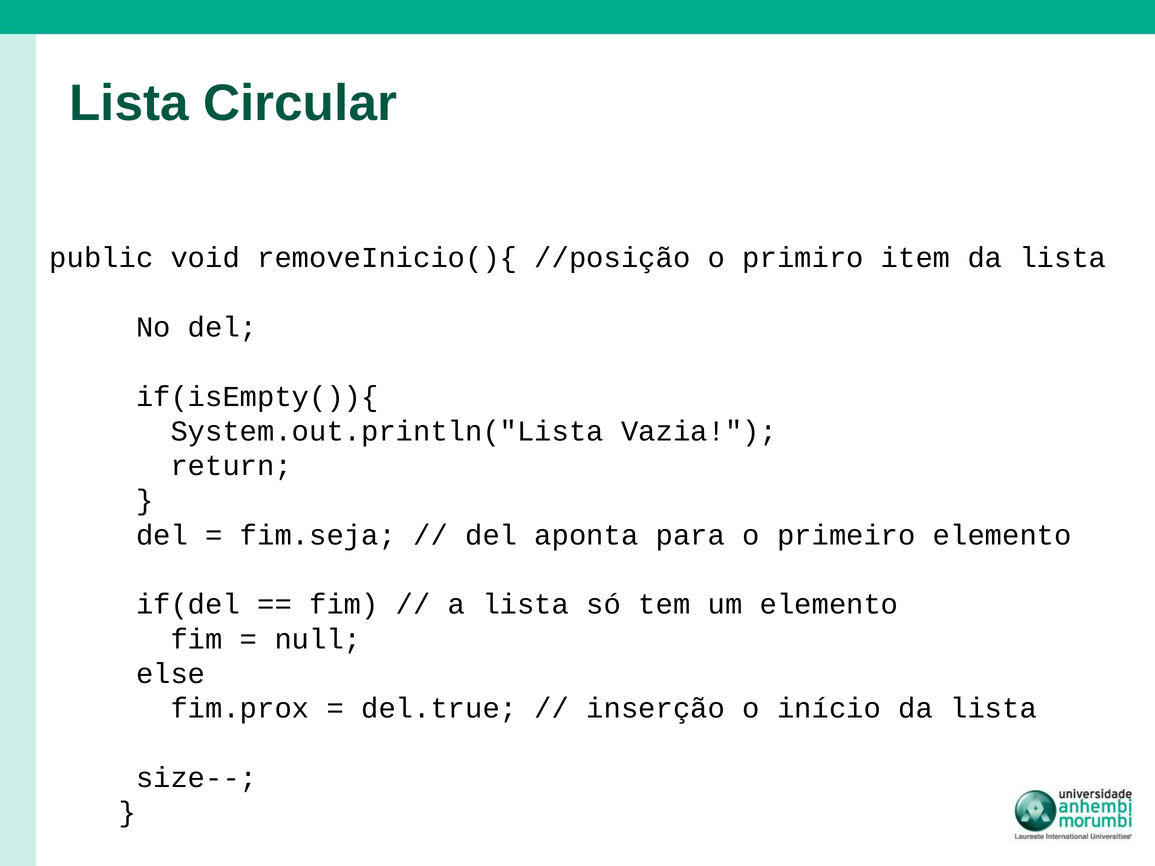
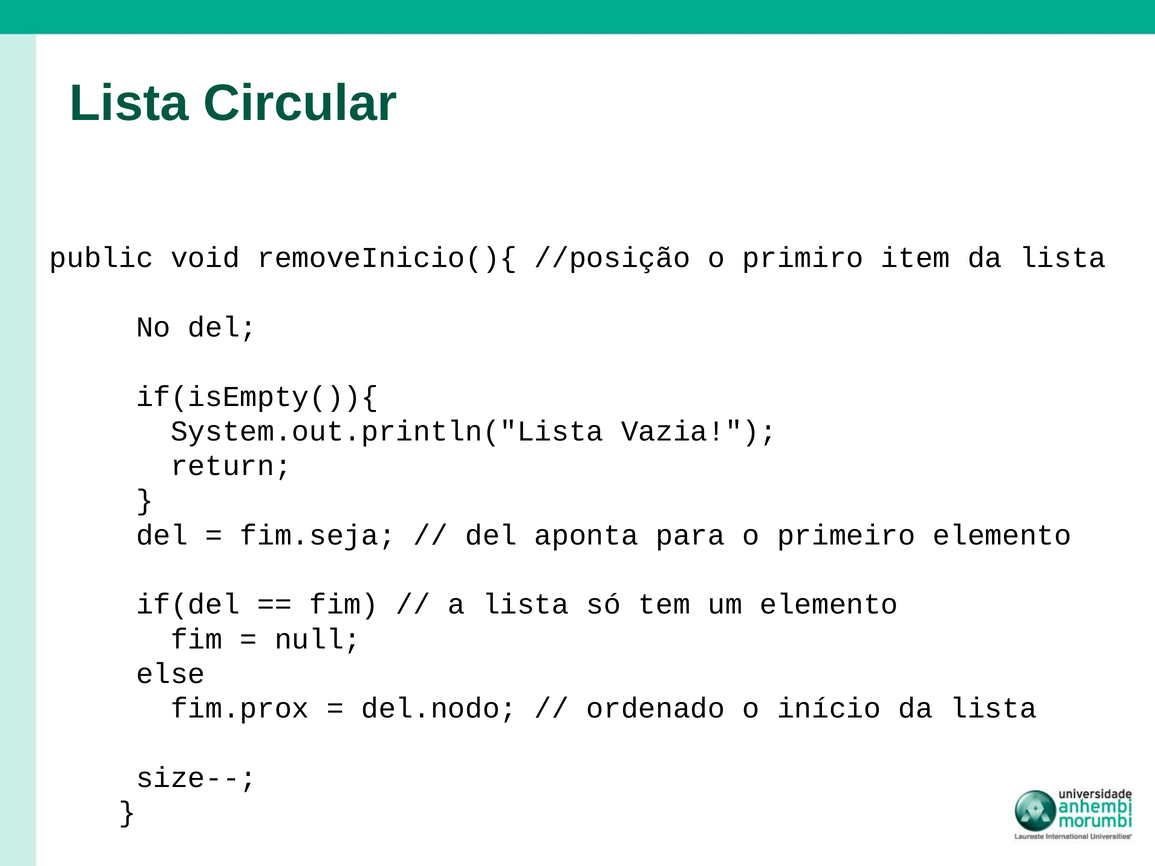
del.true: del.true -> del.nodo (439, 708)
inserção: inserção -> ordenado (656, 708)
